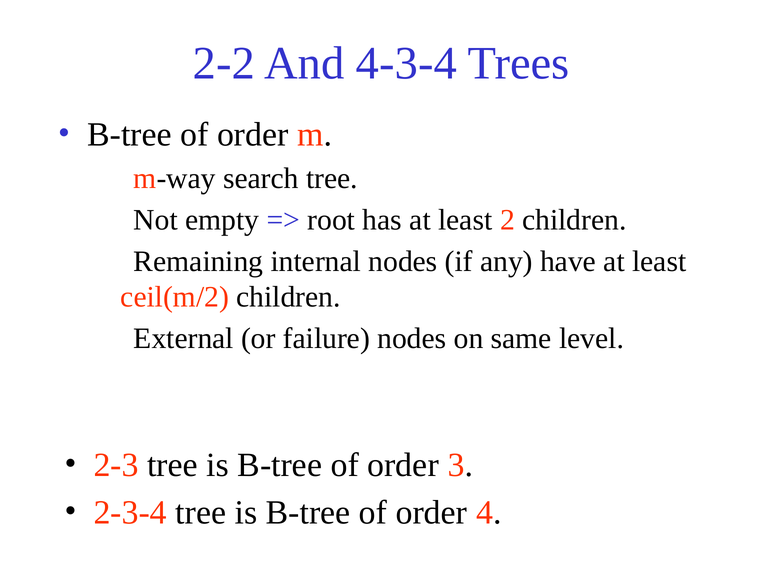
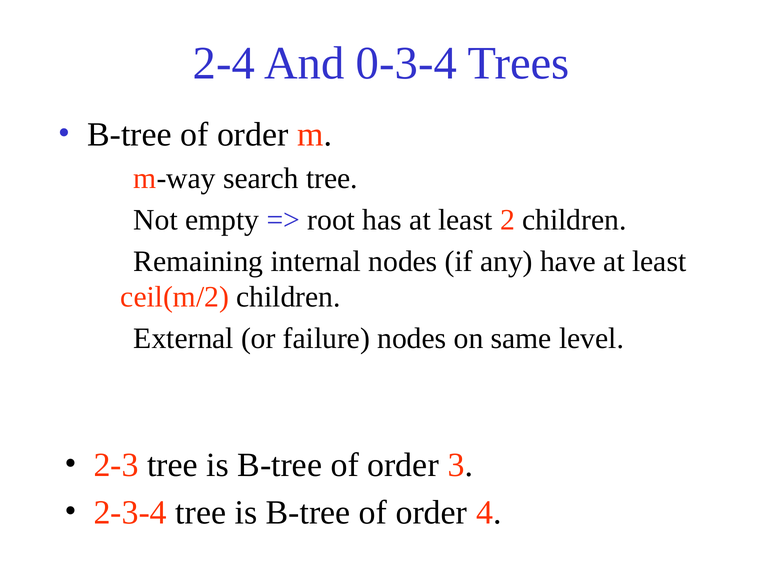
2-2: 2-2 -> 2-4 (224, 64)
4-3-4: 4-3-4 -> 0-3-4 (406, 64)
